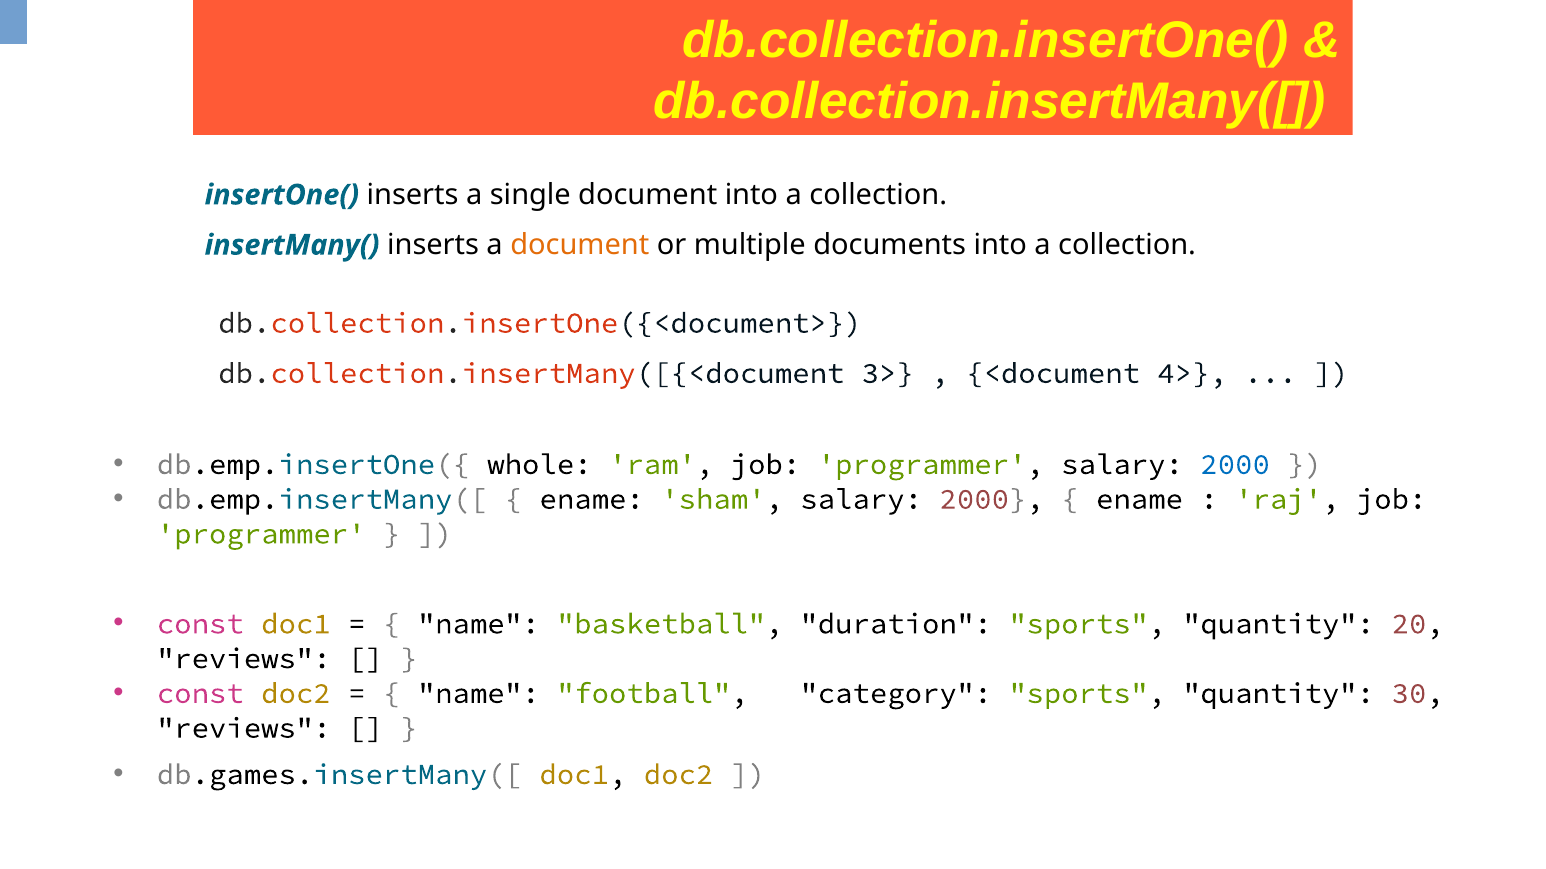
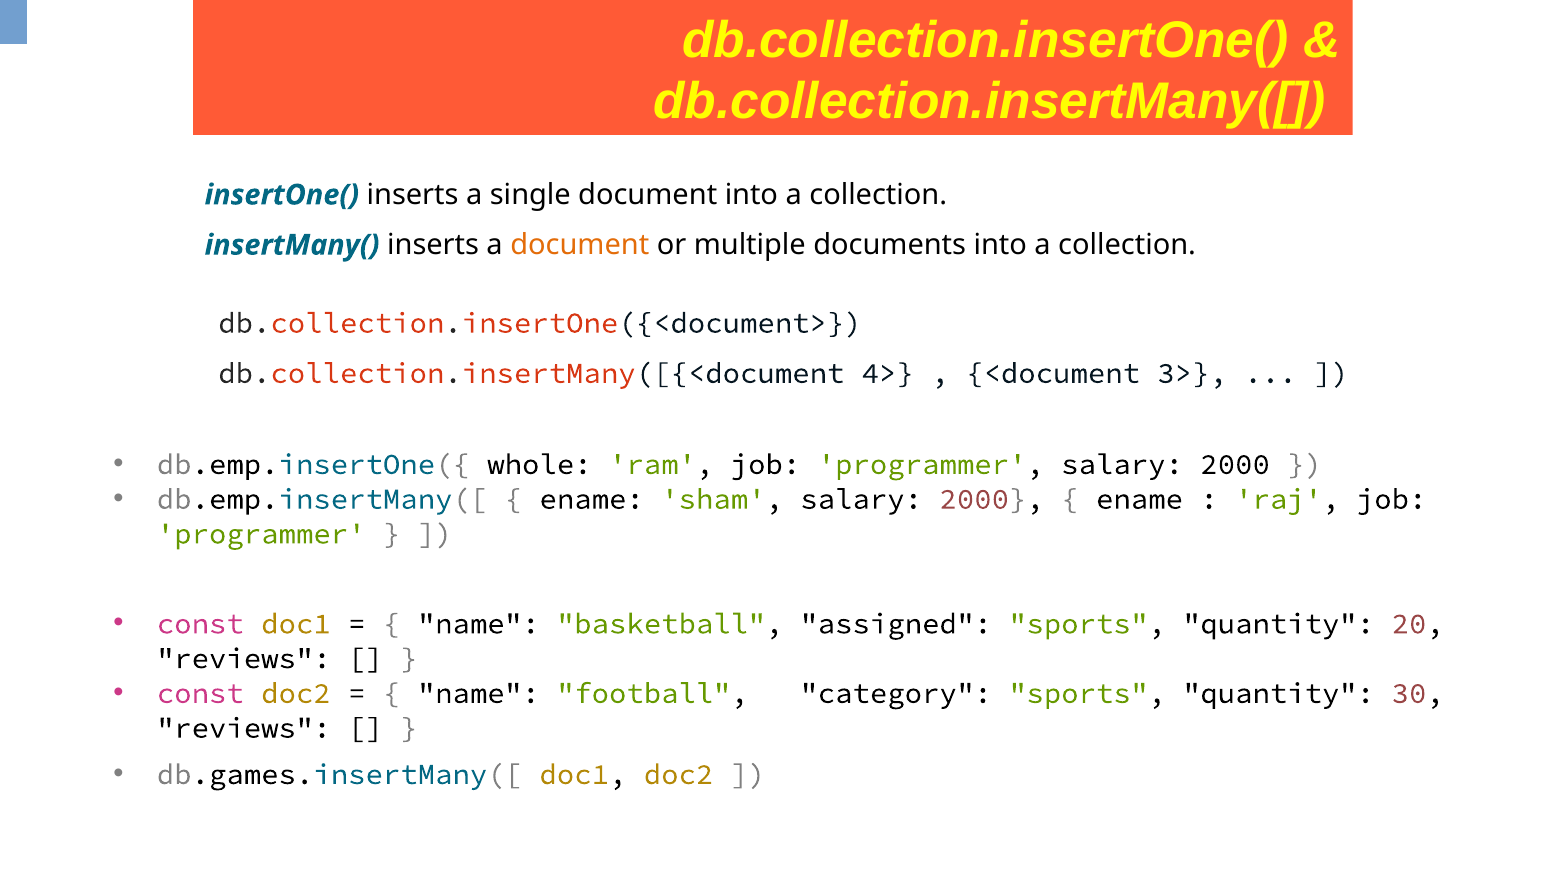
3>: 3> -> 4> (888, 373)
4>: 4> -> 3> (1192, 373)
2000 colour: blue -> black (1235, 465)
duration: duration -> assigned (896, 624)
